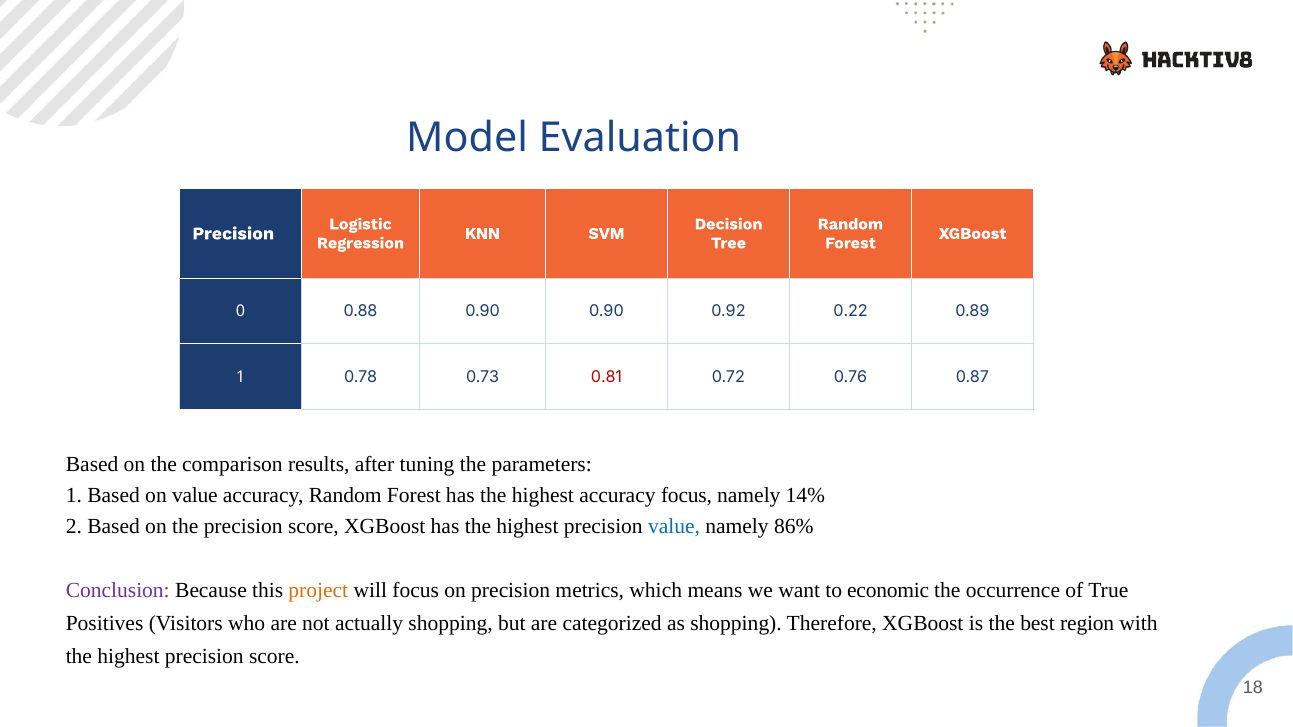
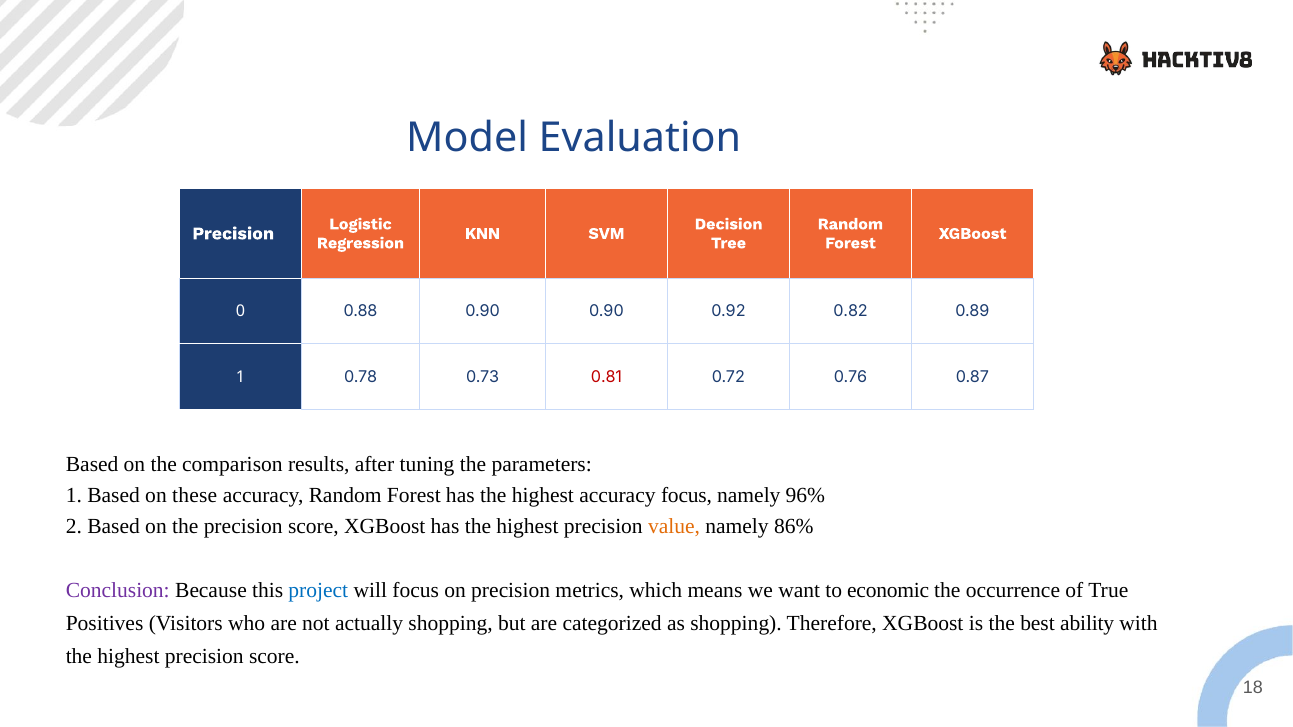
0.22: 0.22 -> 0.82 (851, 311)
on value: value -> these (195, 496)
14%: 14% -> 96% (805, 496)
value colour: blue -> orange (674, 527)
project colour: orange -> blue (318, 591)
region: region -> ability (1087, 624)
